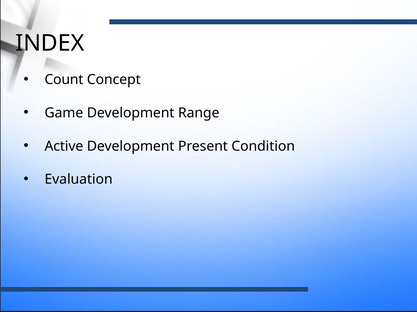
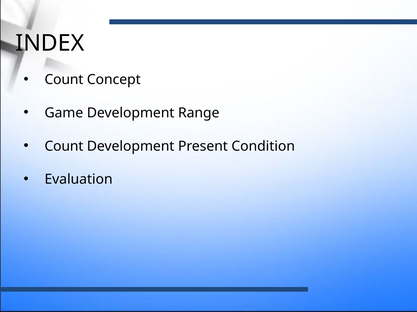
Active: Active -> Count (64, 146)
